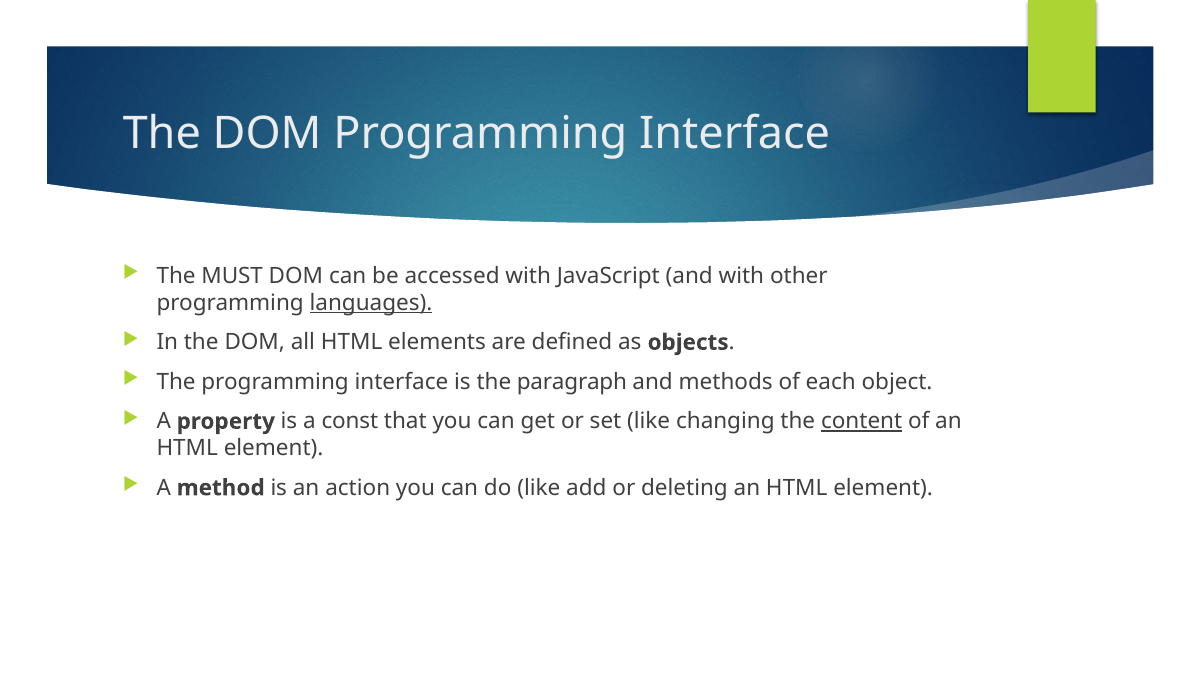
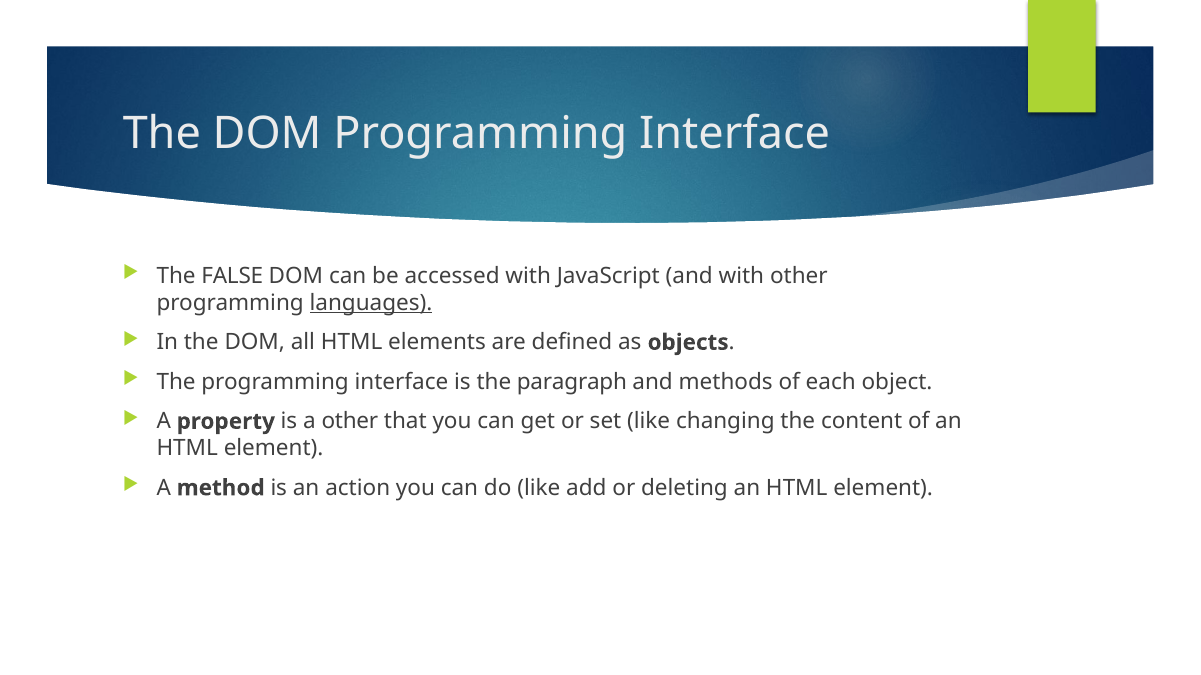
MUST: MUST -> FALSE (232, 276)
a const: const -> other (350, 422)
content underline: present -> none (862, 422)
